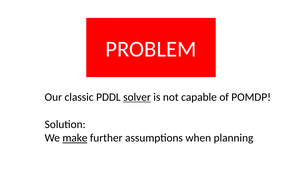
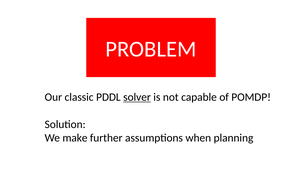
make underline: present -> none (75, 138)
